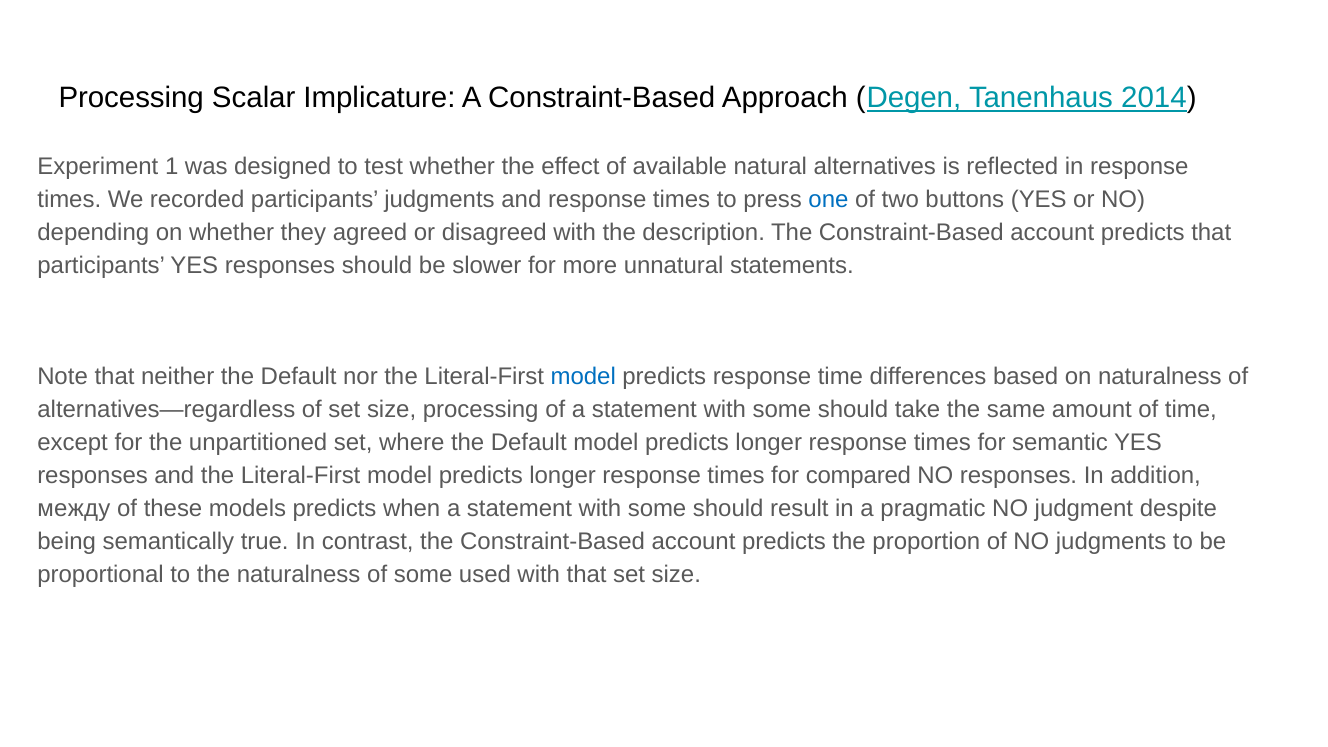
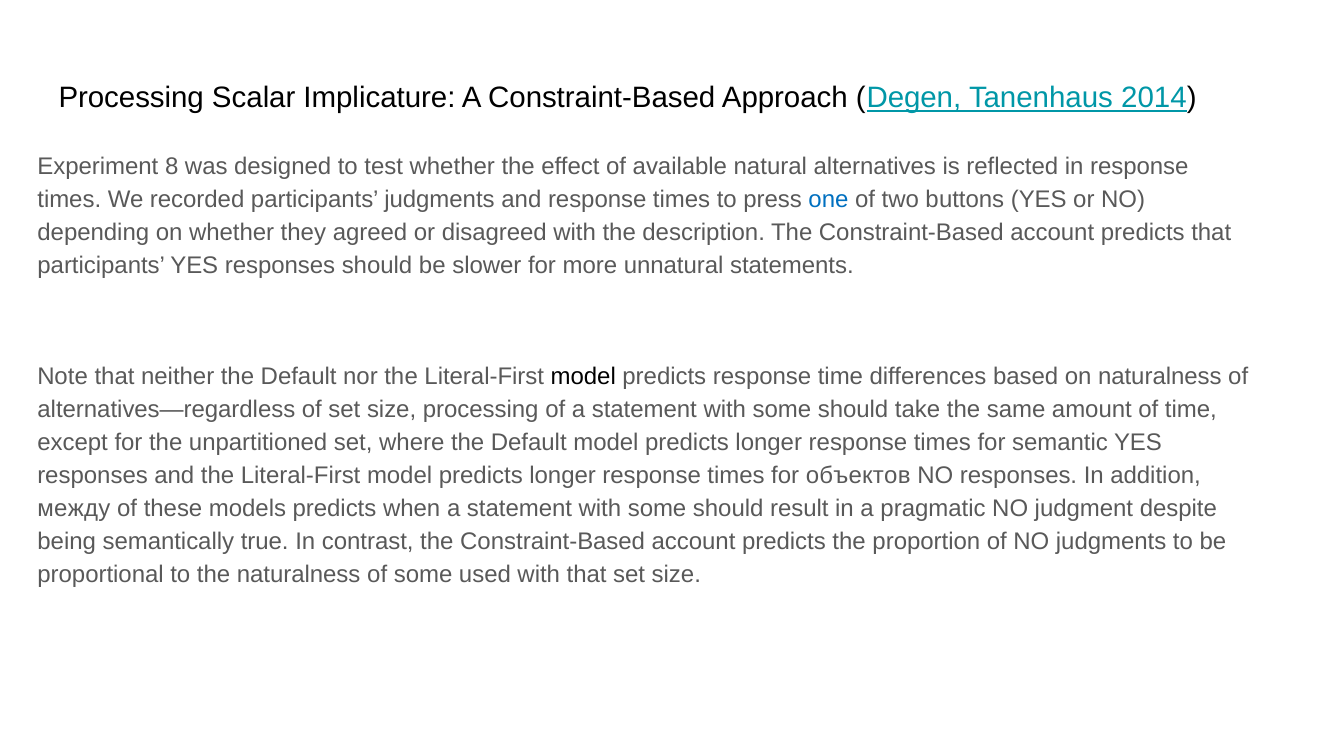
1: 1 -> 8 (172, 167)
model colour: blue -> black (583, 376)
compared: compared -> объектов (858, 476)
